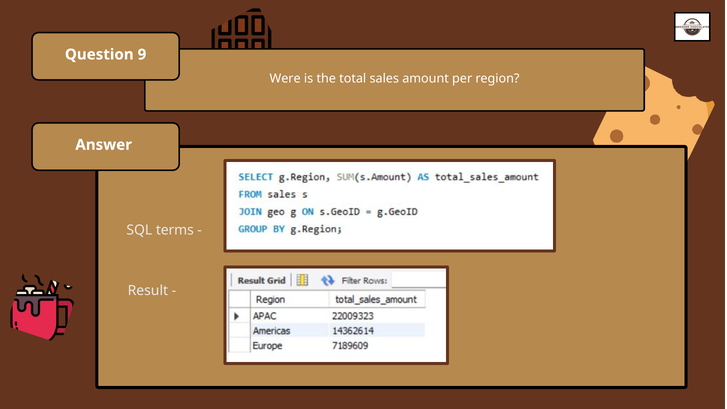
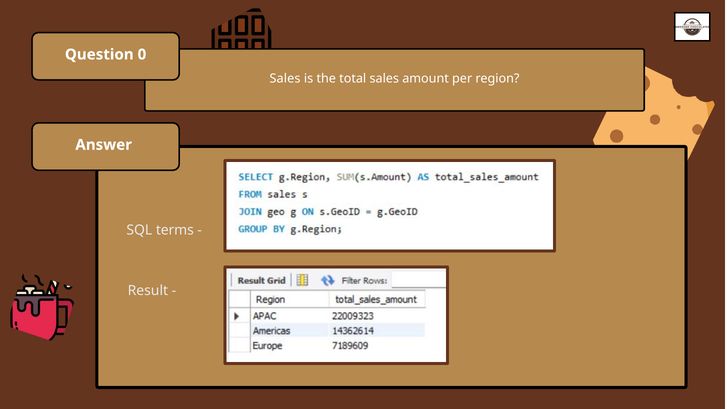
9: 9 -> 0 (142, 54)
Were: Were -> Sales (285, 78)
